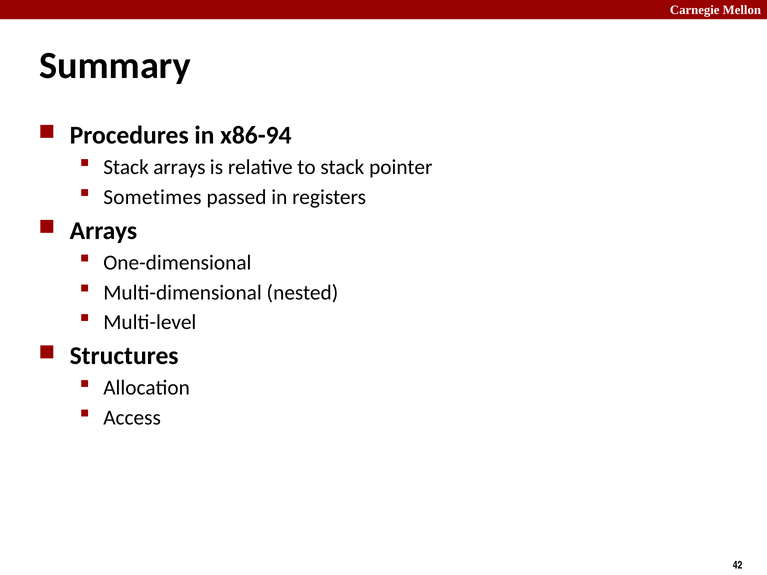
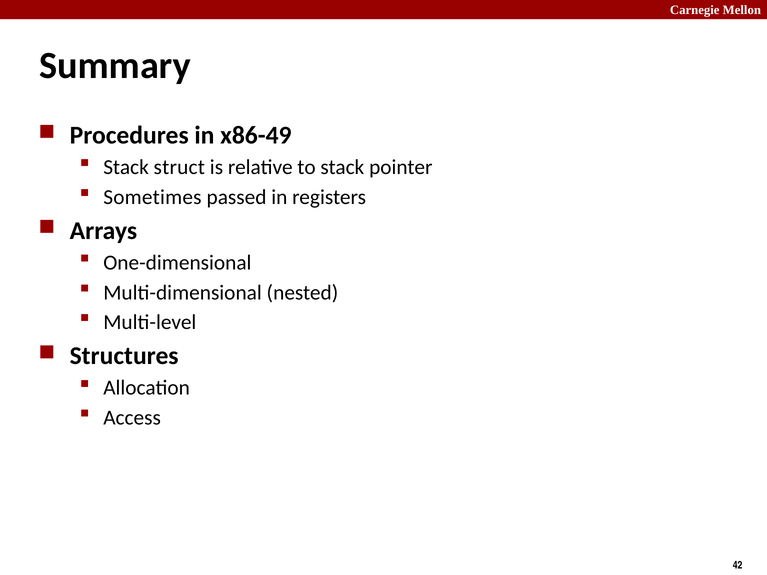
x86-94: x86-94 -> x86-49 (256, 135)
Stack arrays: arrays -> struct (179, 167)
